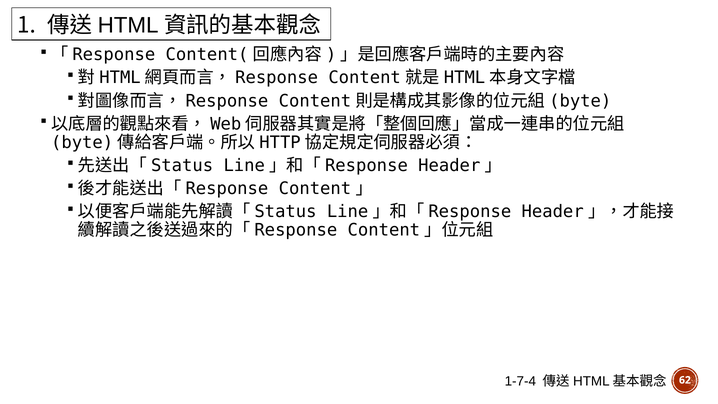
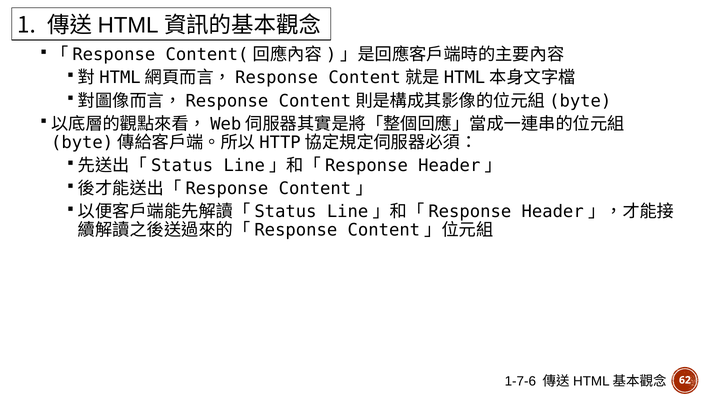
1-7-4: 1-7-4 -> 1-7-6 (520, 381)
